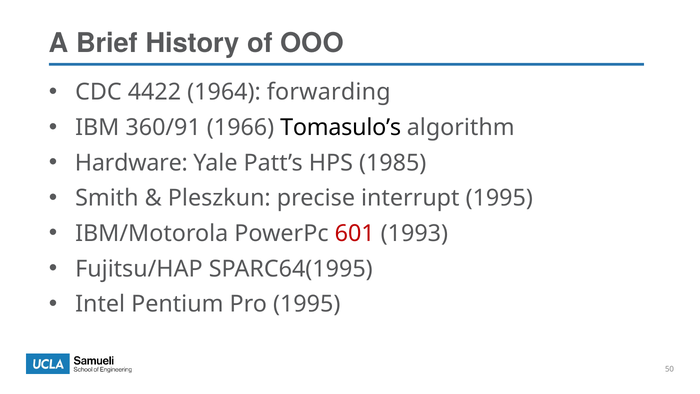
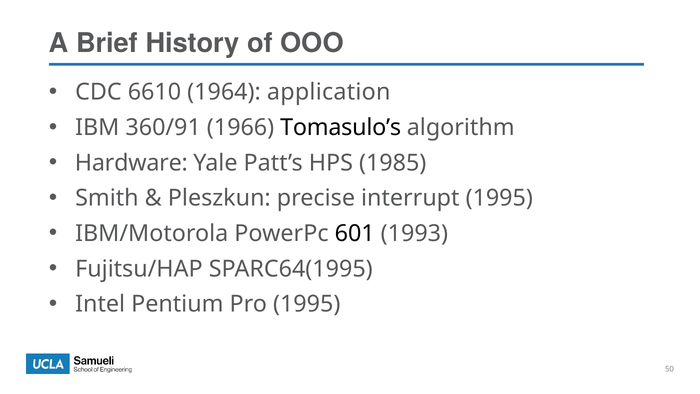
4422: 4422 -> 6610 (154, 92)
forwarding: forwarding -> application (329, 92)
601 colour: red -> black (355, 233)
